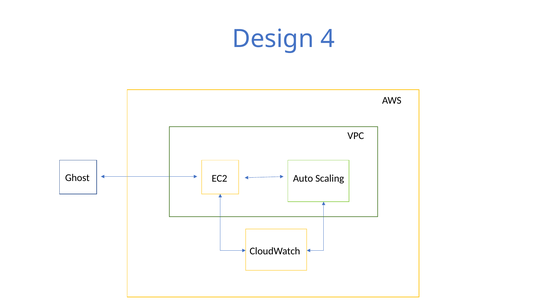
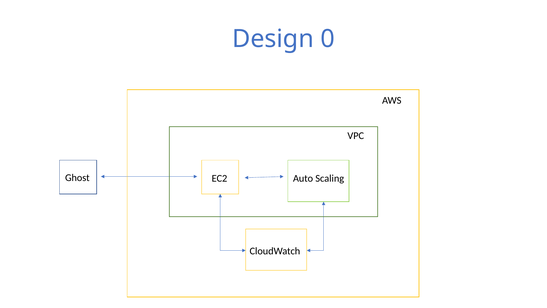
4: 4 -> 0 (328, 39)
